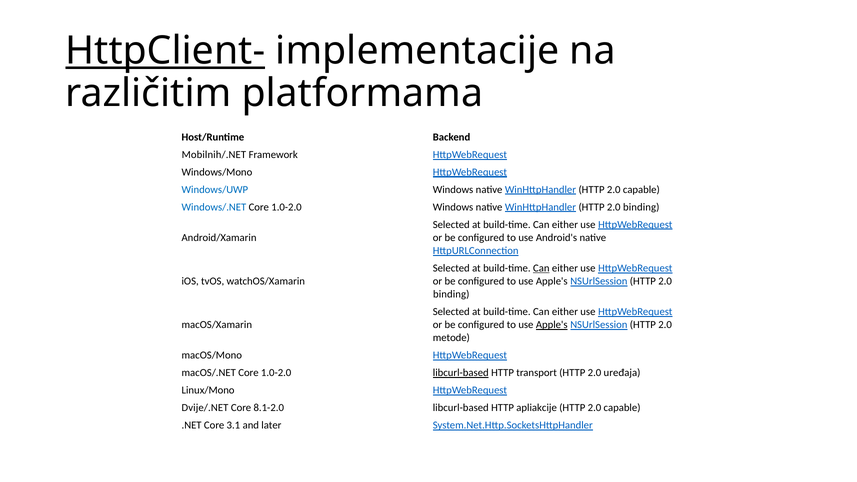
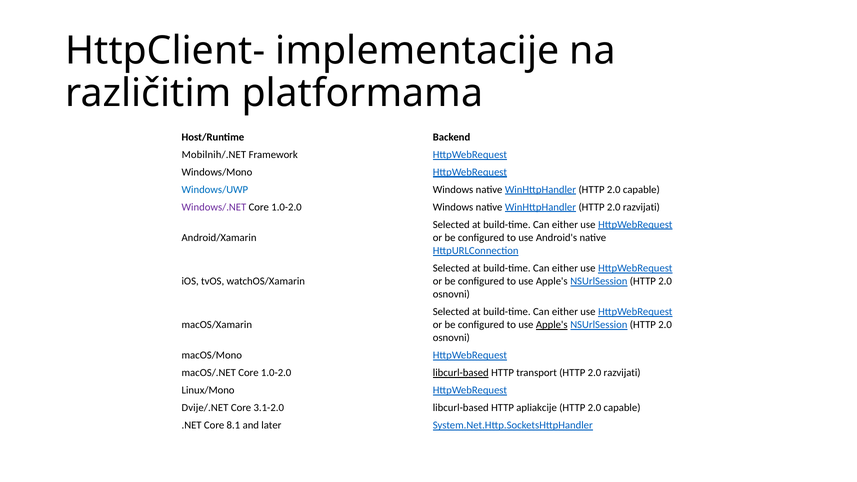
HttpClient- underline: present -> none (165, 51)
Windows/.NET colour: blue -> purple (214, 207)
WinHttpHandler HTTP 2.0 binding: binding -> razvijati (641, 207)
Can underline: present -> none (541, 268)
binding: binding -> osnovni (451, 294)
metode: metode -> osnovni (451, 338)
transport HTTP 2.0 uređaja: uređaja -> razvijati (622, 373)
8.1-2.0: 8.1-2.0 -> 3.1-2.0 (269, 408)
3.1: 3.1 -> 8.1 (233, 425)
